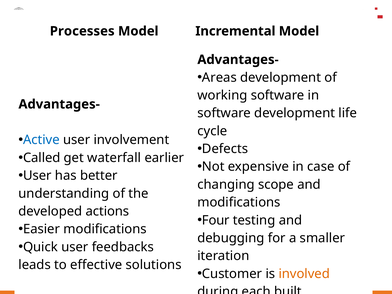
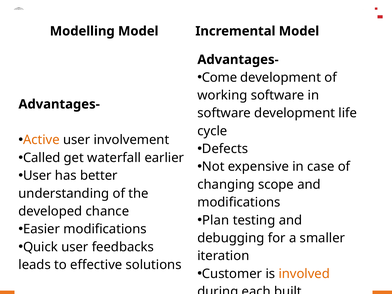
Processes: Processes -> Modelling (82, 31)
Areas: Areas -> Come (219, 77)
Active colour: blue -> orange (41, 140)
actions: actions -> chance (107, 211)
Four: Four -> Plan (216, 220)
